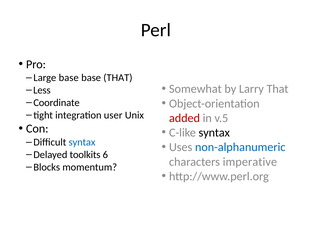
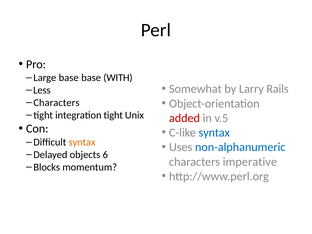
base THAT: THAT -> WITH (118, 78)
Larry That: That -> Rails (277, 89)
Coordinate: Coordinate -> Characters (56, 103)
integration user: user -> tight (113, 115)
syntax colour: black -> blue (214, 133)
syntax colour: blue -> orange (82, 142)
toolkits: toolkits -> objects (85, 155)
